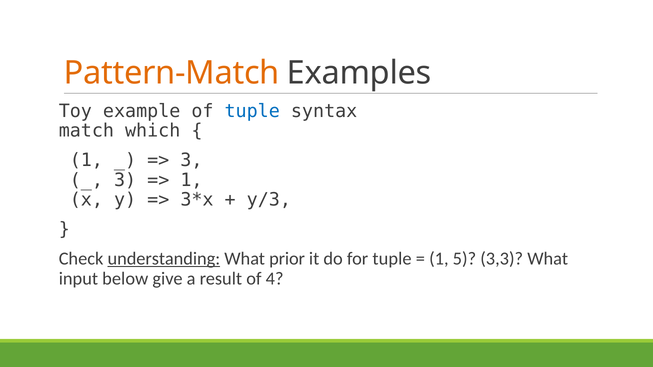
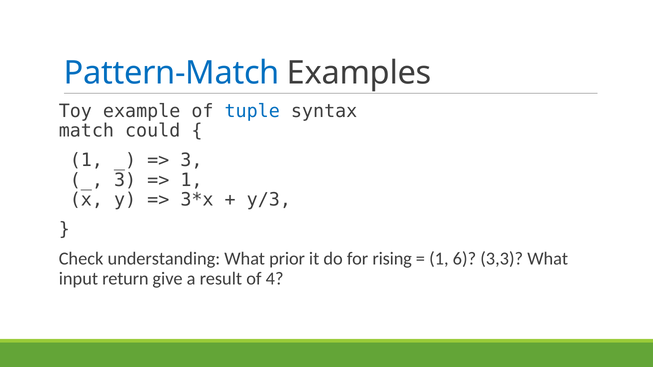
Pattern-Match colour: orange -> blue (172, 73)
which: which -> could (153, 131)
understanding underline: present -> none (164, 259)
for tuple: tuple -> rising (392, 259)
5: 5 -> 6 (464, 259)
below: below -> return (125, 279)
